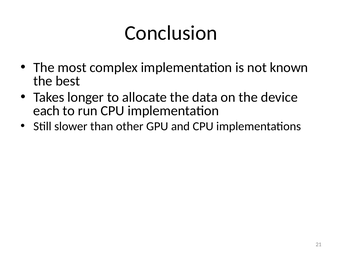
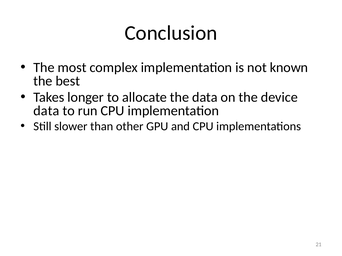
each: each -> data (46, 111)
